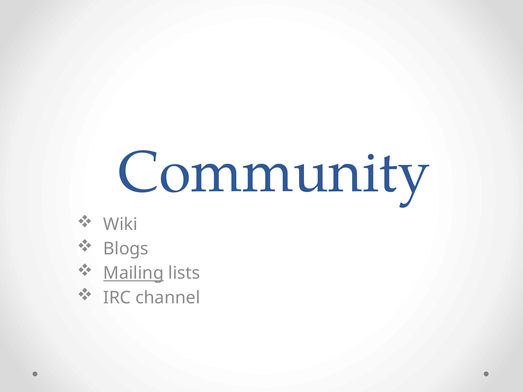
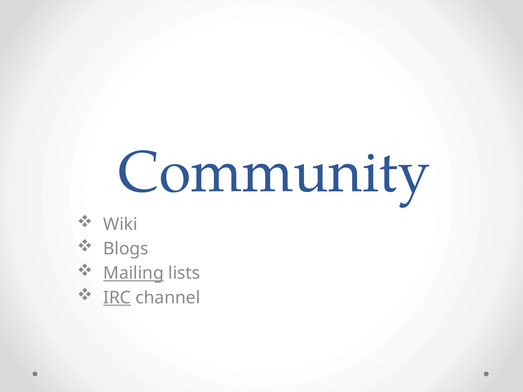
IRC underline: none -> present (117, 298)
